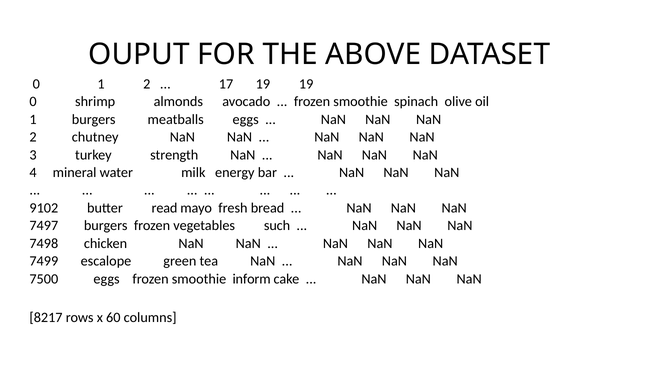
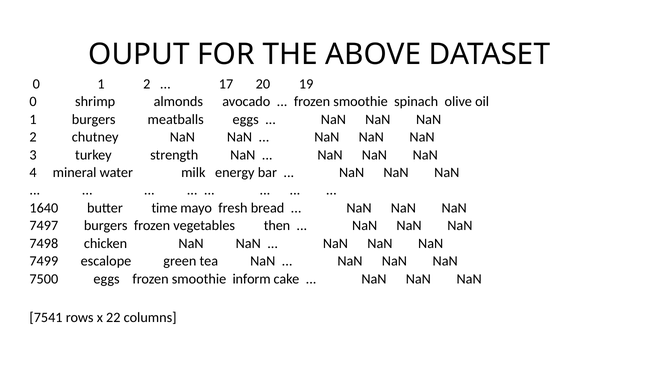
17 19: 19 -> 20 (263, 84)
9102: 9102 -> 1640 (44, 208)
read: read -> time (165, 208)
such: such -> then (277, 225)
8217: 8217 -> 7541 (46, 317)
60: 60 -> 22 (113, 317)
